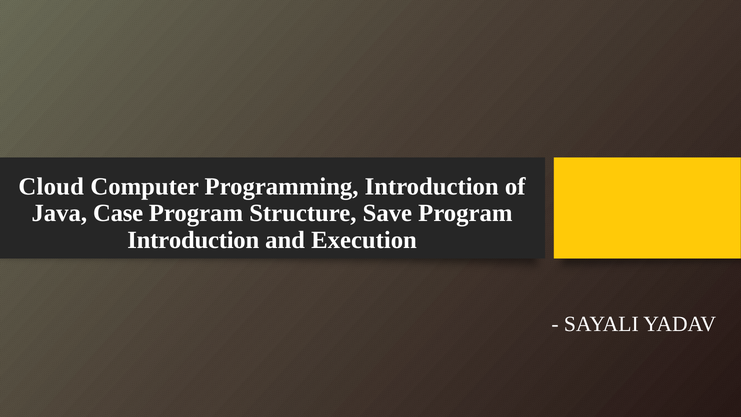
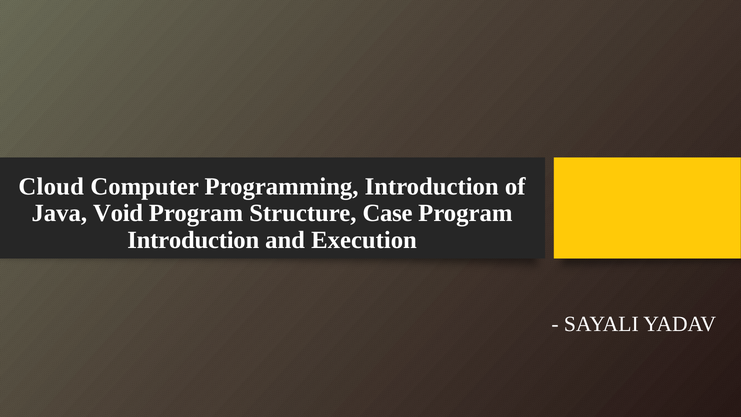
Case: Case -> Void (118, 213)
Save: Save -> Case (388, 213)
